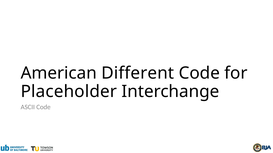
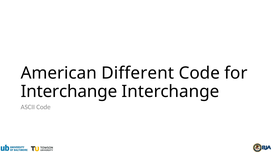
Placeholder: Placeholder -> Interchange (69, 92)
